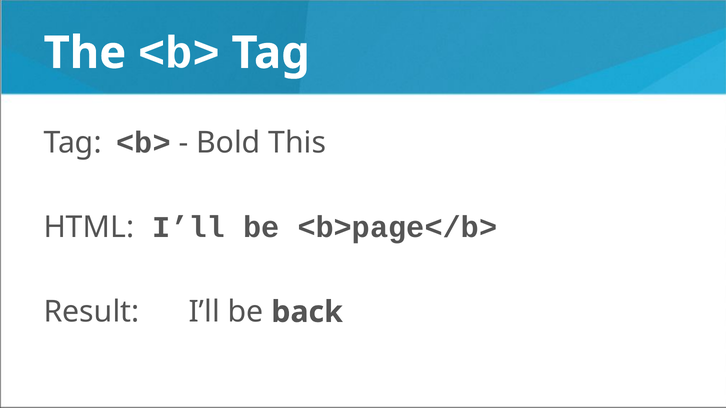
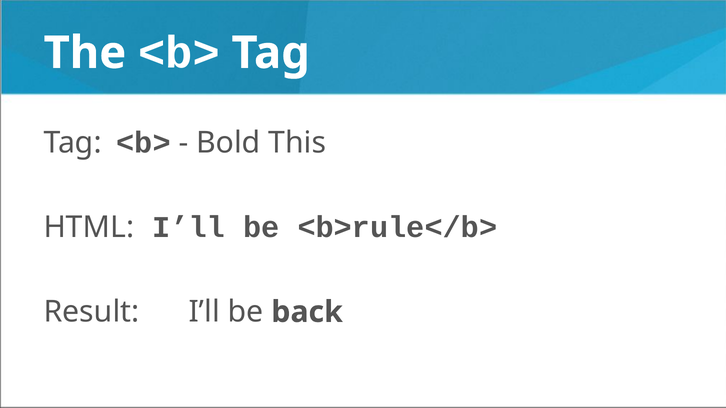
<b>page</b>: <b>page</b> -> <b>rule</b> (397, 228)
